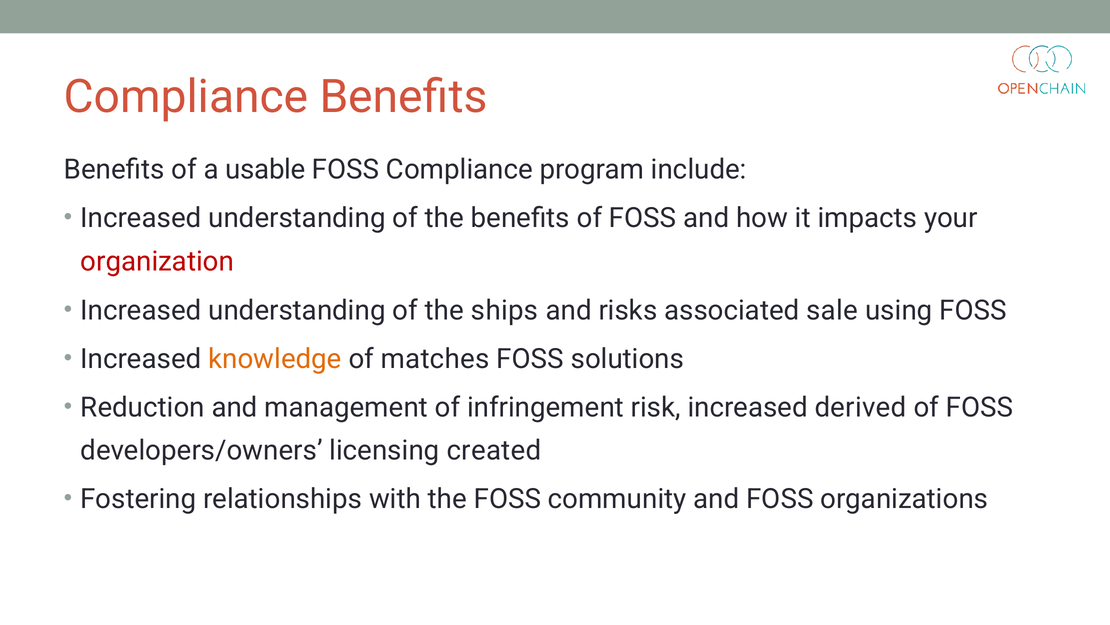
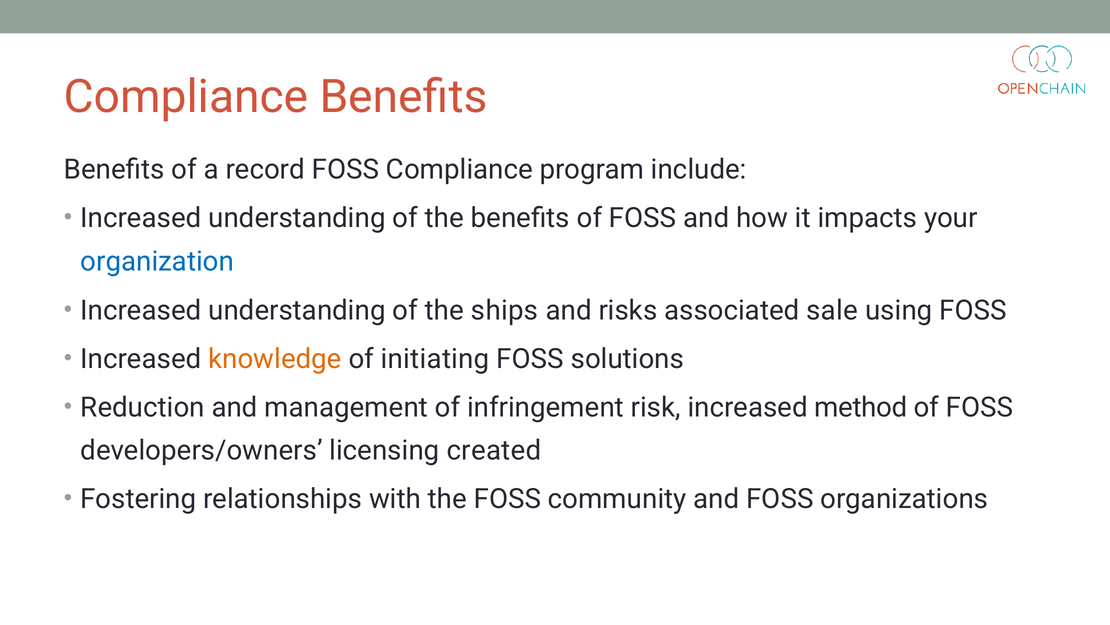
usable: usable -> record (265, 169)
organization colour: red -> blue (157, 261)
matches: matches -> initiating (435, 359)
derived: derived -> method (861, 407)
